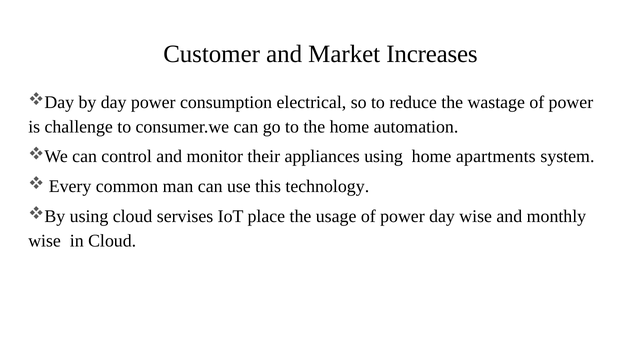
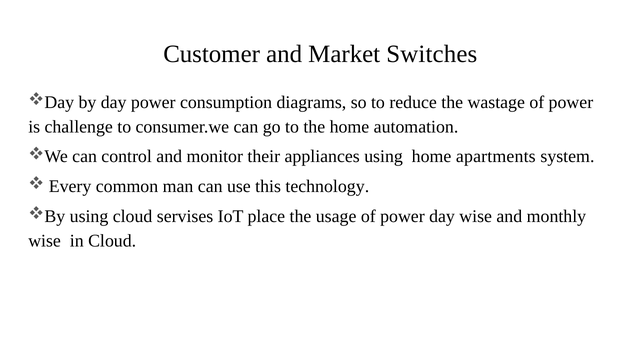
Increases: Increases -> Switches (432, 54)
electrical: electrical -> diagrams (311, 102)
